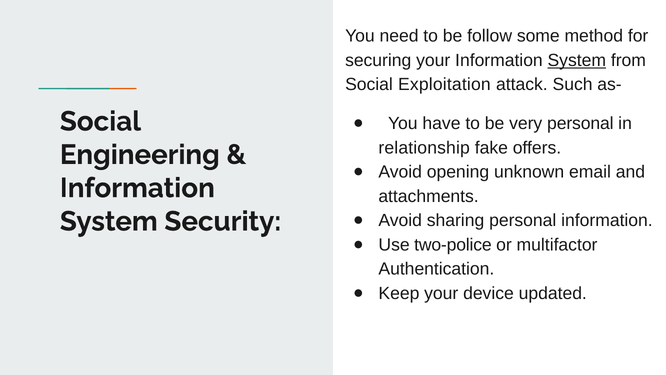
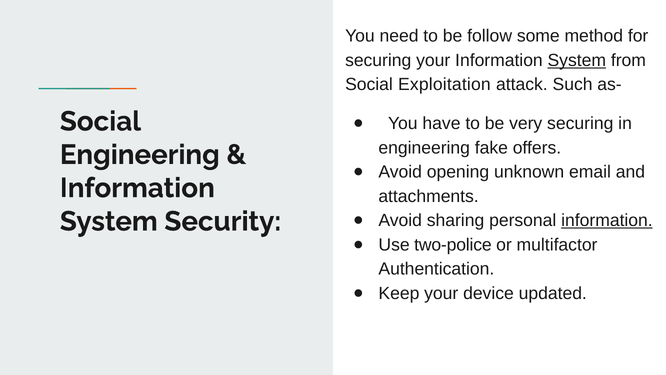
very personal: personal -> securing (580, 123)
relationship: relationship -> engineering (424, 148)
information underline: none -> present (607, 220)
